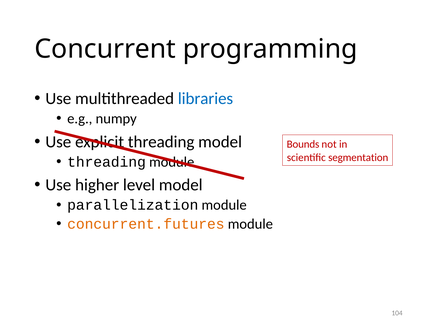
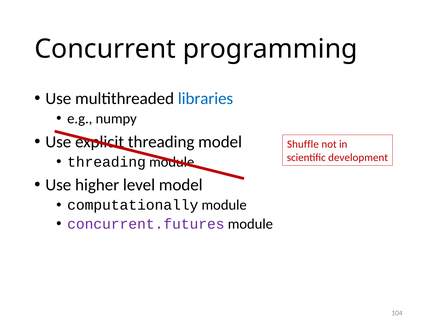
Bounds: Bounds -> Shuffle (303, 144)
segmentation: segmentation -> development (358, 157)
parallelization: parallelization -> computationally (133, 205)
concurrent.futures colour: orange -> purple (146, 224)
